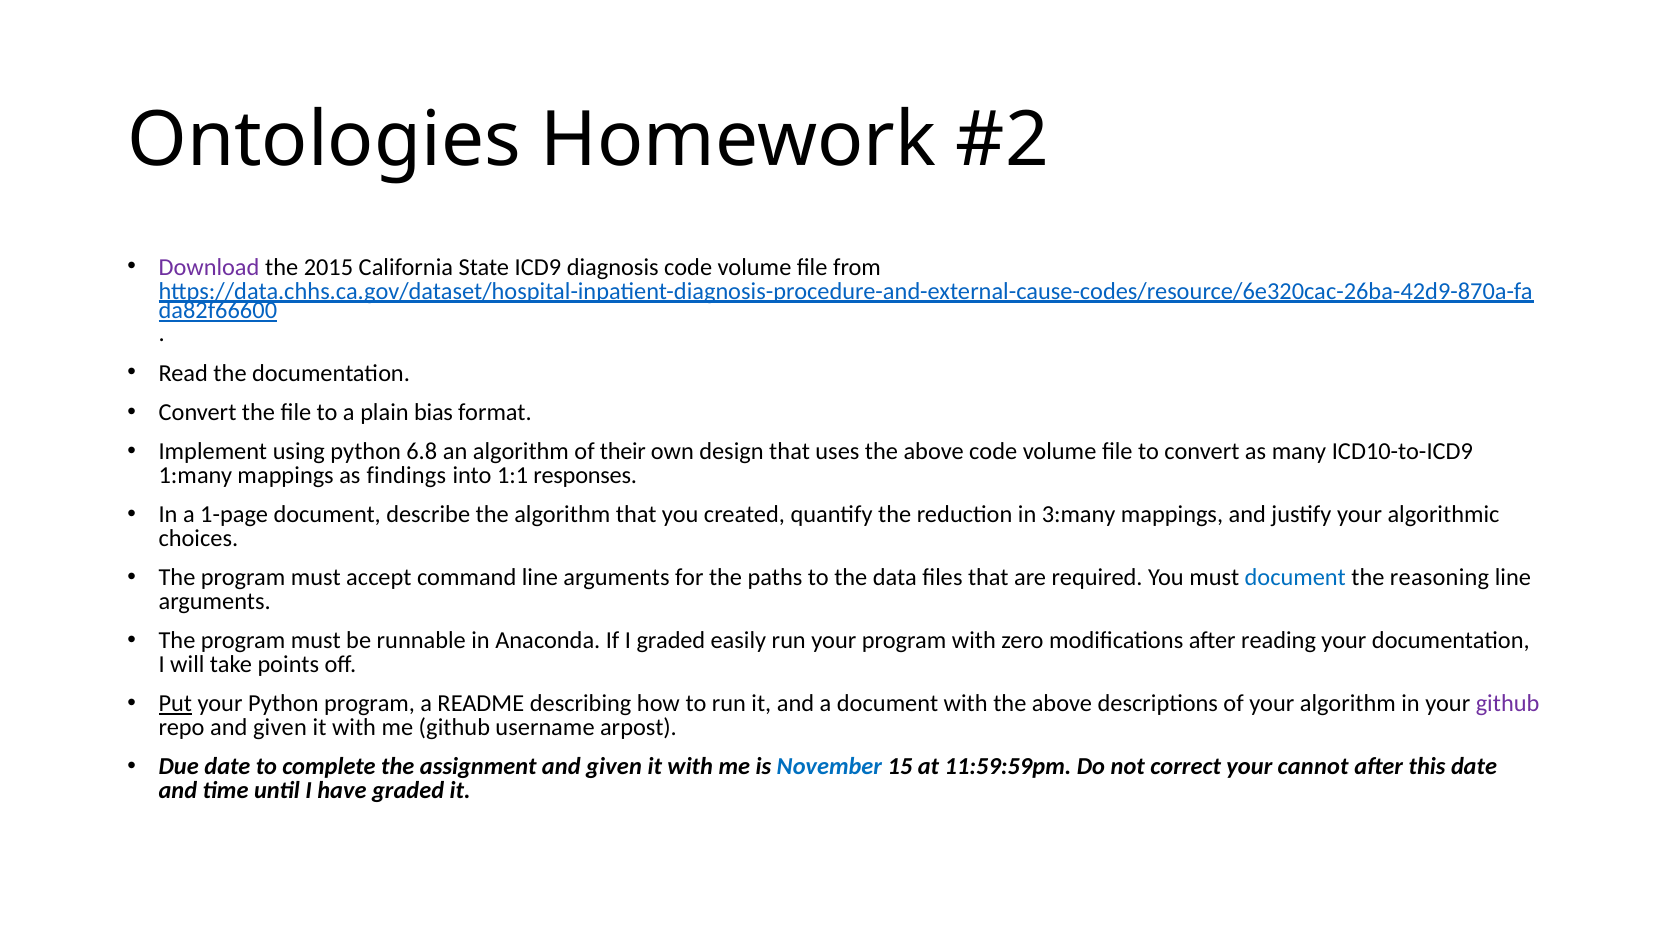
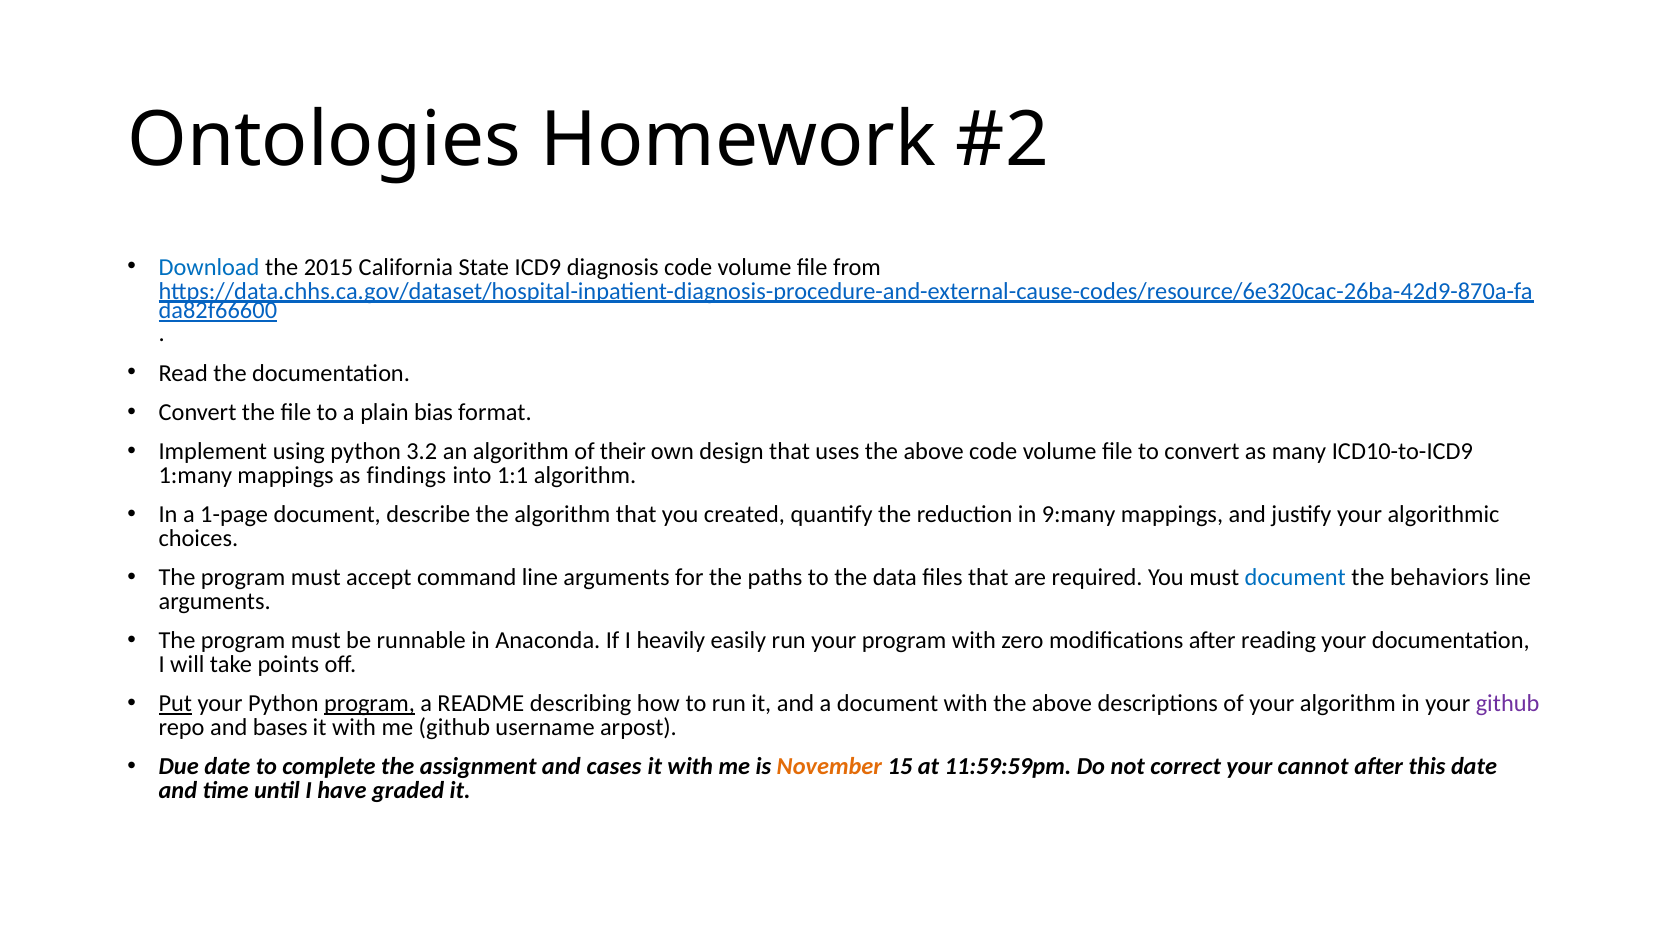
Download colour: purple -> blue (209, 267)
6.8: 6.8 -> 3.2 (422, 452)
1:1 responses: responses -> algorithm (585, 476)
3:many: 3:many -> 9:many (1079, 515)
reasoning: reasoning -> behaviors (1439, 578)
I graded: graded -> heavily (671, 641)
program underline: none -> present (370, 704)
repo and given: given -> bases (280, 728)
assignment and given: given -> cases (614, 767)
November colour: blue -> orange (829, 767)
